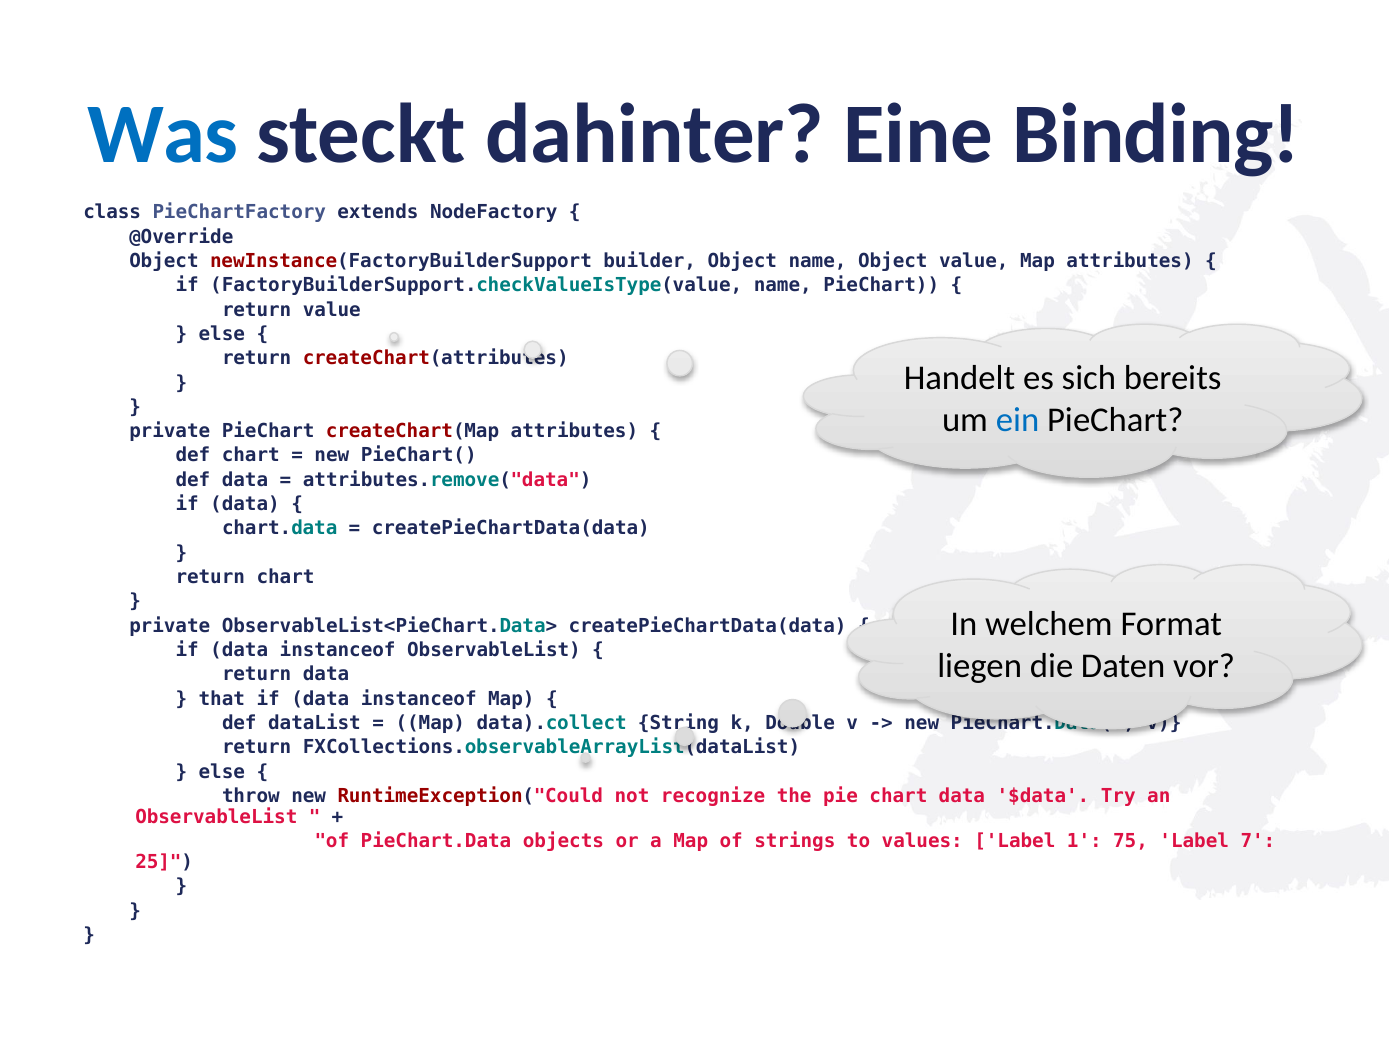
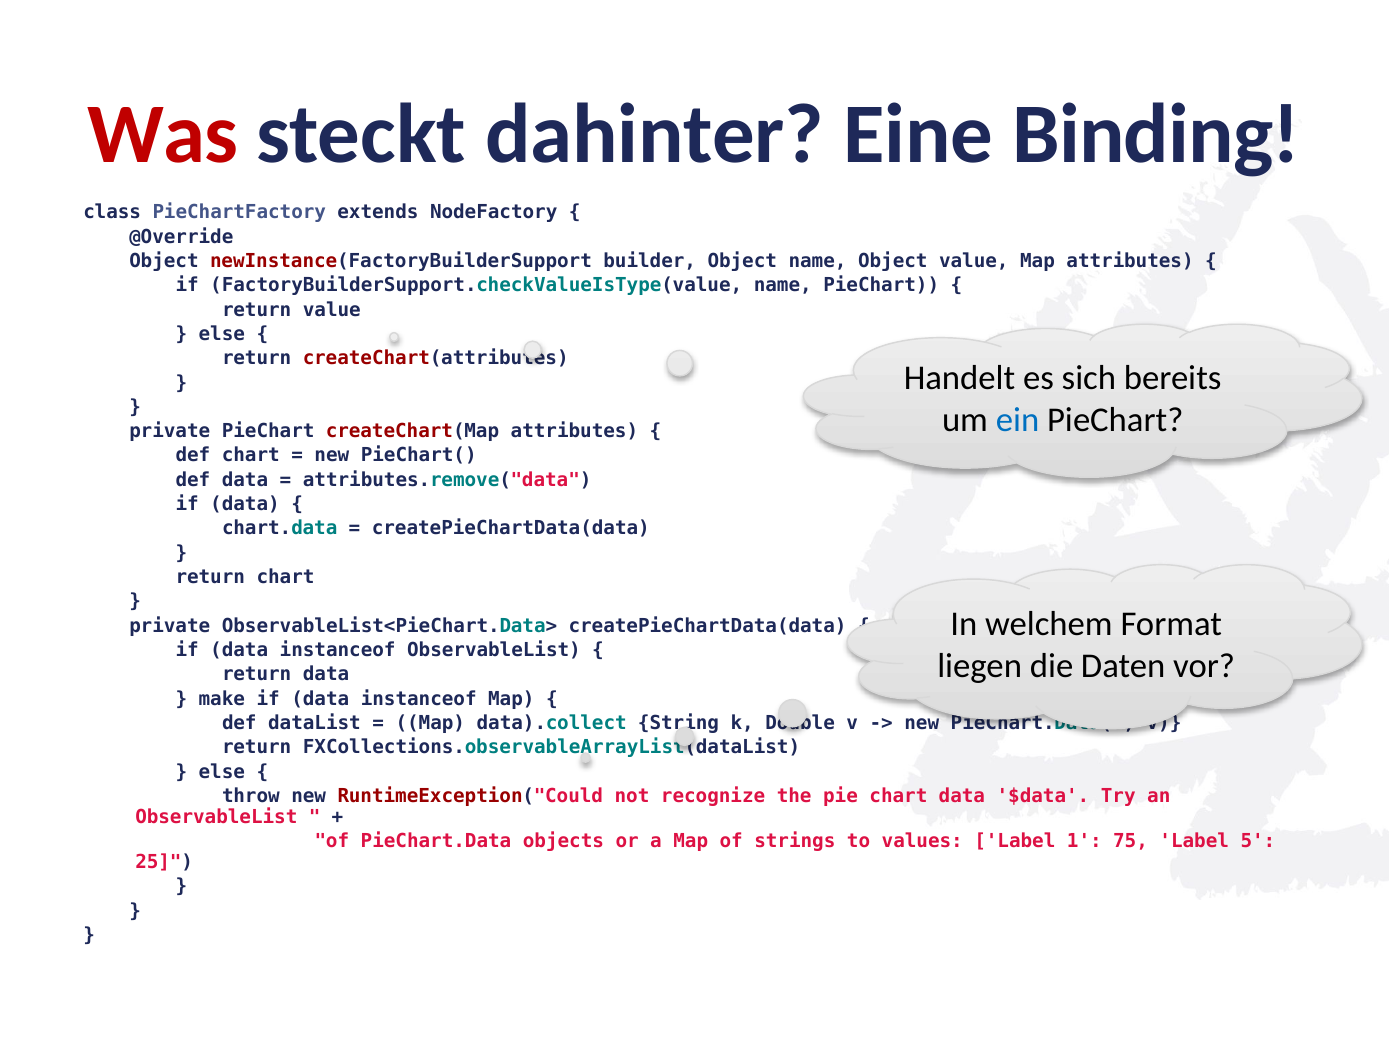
Was colour: blue -> red (163, 134)
that: that -> make (222, 699)
7: 7 -> 5 (1258, 842)
